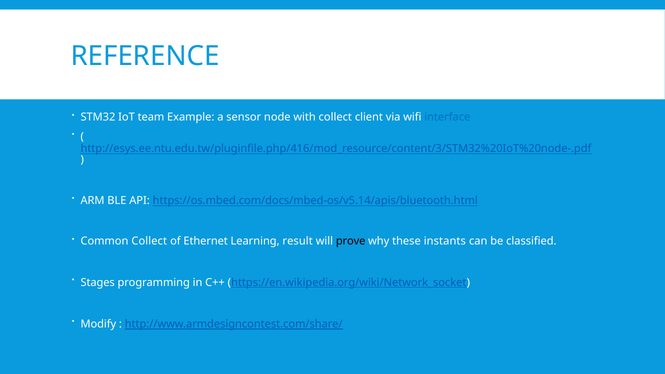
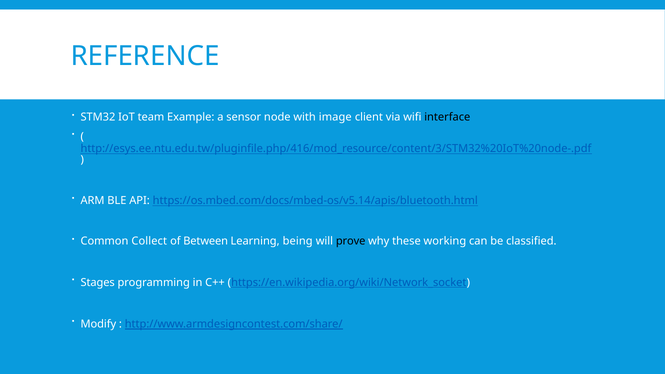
with collect: collect -> image (335, 117)
interface colour: blue -> black (447, 117)
Ethernet: Ethernet -> Between (206, 241)
result: result -> being (298, 241)
instants: instants -> working (445, 241)
